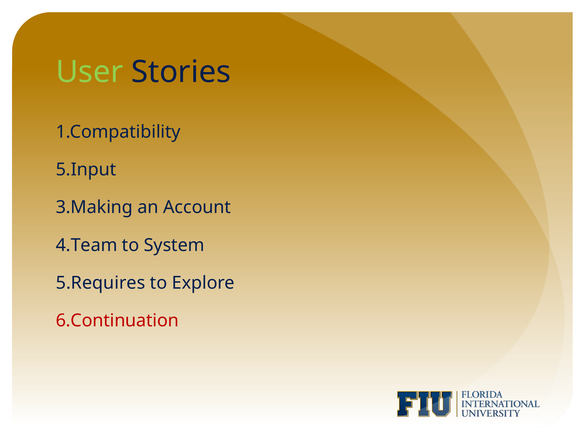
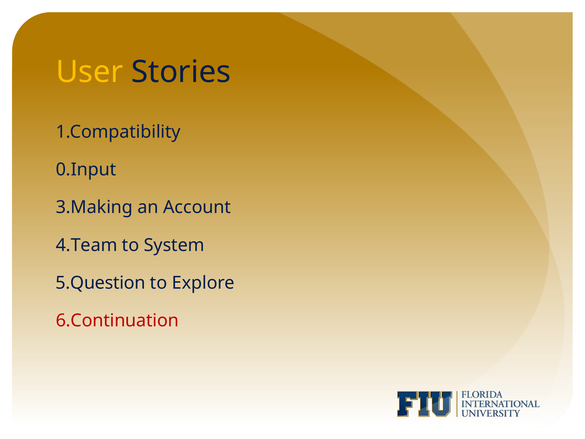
User colour: light green -> yellow (89, 72)
5.Input: 5.Input -> 0.Input (86, 170)
5.Requires: 5.Requires -> 5.Question (101, 283)
